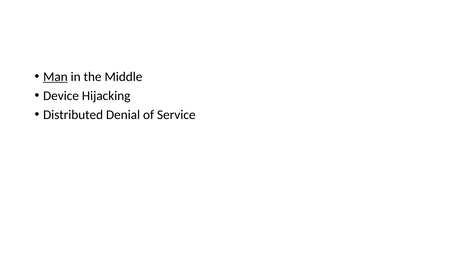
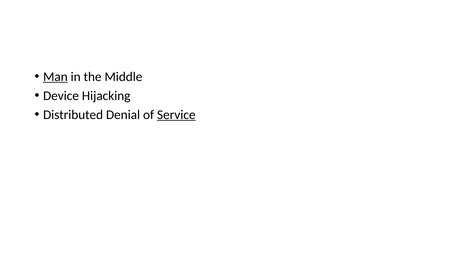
Service underline: none -> present (176, 115)
